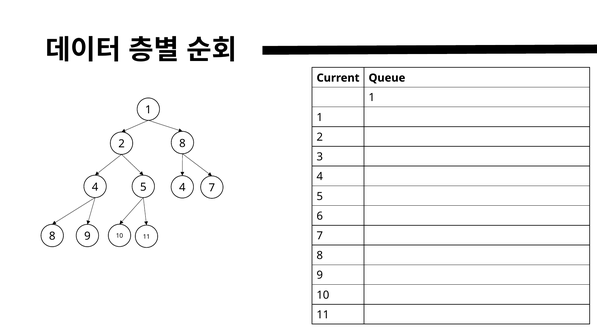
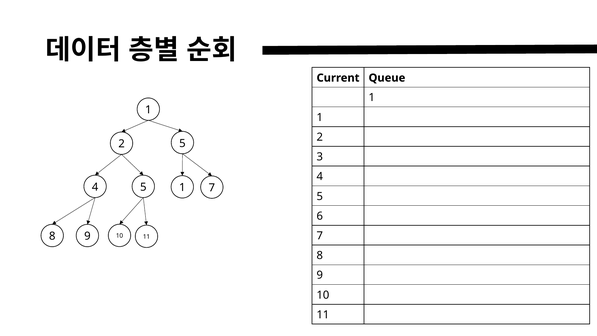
2 8: 8 -> 5 (182, 143)
4 4: 4 -> 1 (182, 187)
